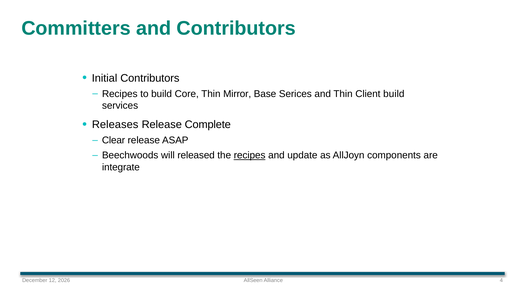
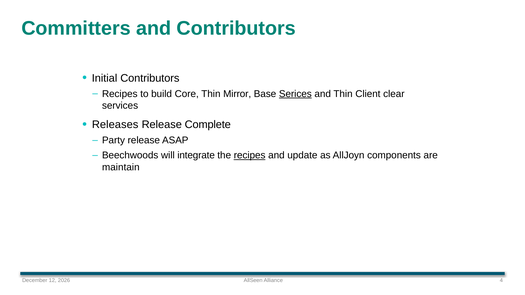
Serices underline: none -> present (295, 94)
Client build: build -> clear (394, 94)
Clear: Clear -> Party (113, 141)
released: released -> integrate (196, 156)
integrate: integrate -> maintain (121, 167)
